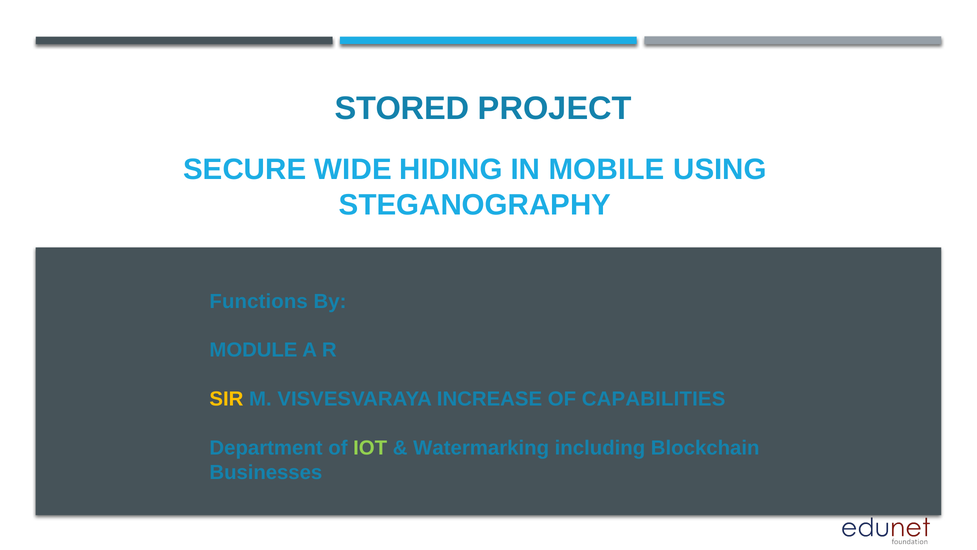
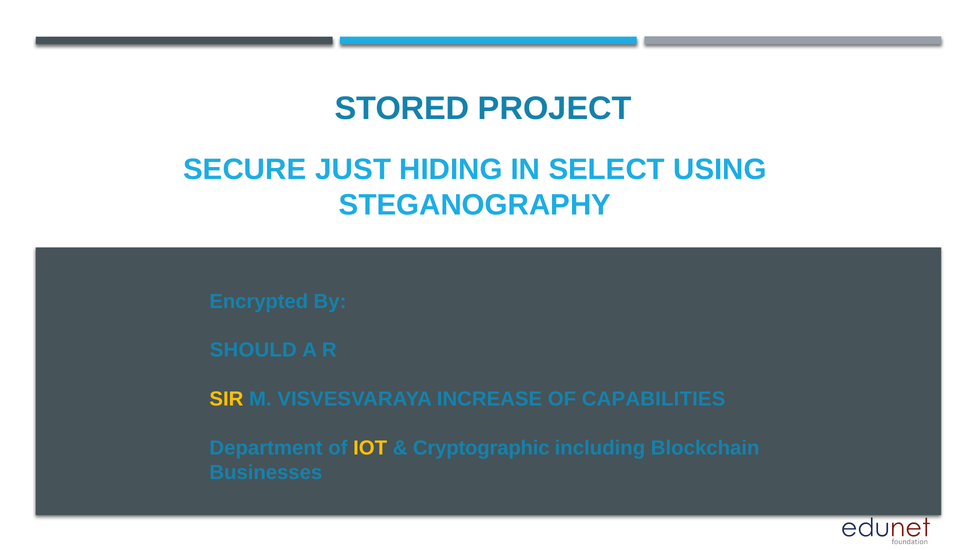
WIDE: WIDE -> JUST (353, 170)
MOBILE: MOBILE -> SELECT (607, 170)
Functions: Functions -> Encrypted (259, 301)
MODULE: MODULE -> SHOULD (253, 350)
IOT colour: light green -> yellow (370, 448)
Watermarking: Watermarking -> Cryptographic (481, 448)
